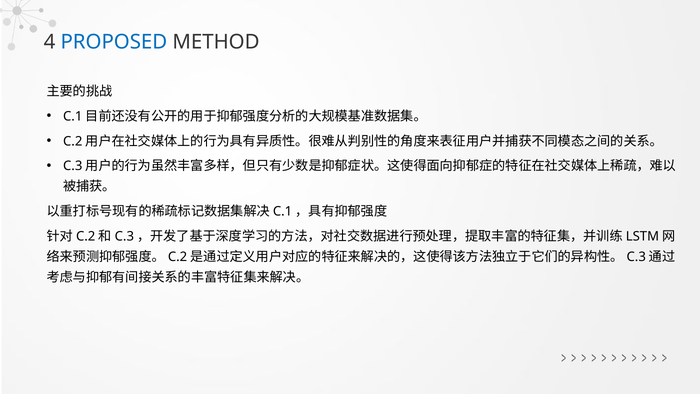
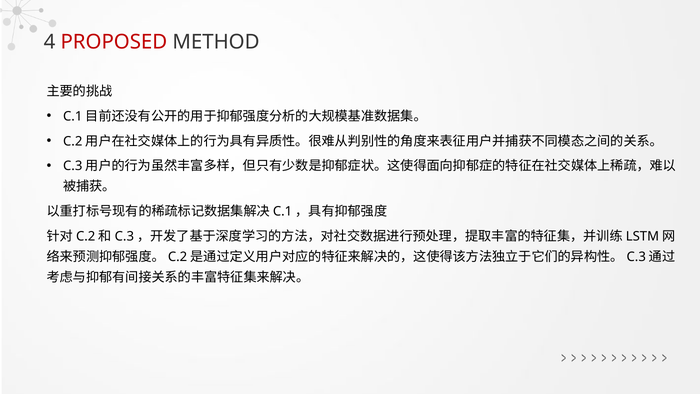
PROPOSED colour: blue -> red (114, 42)
